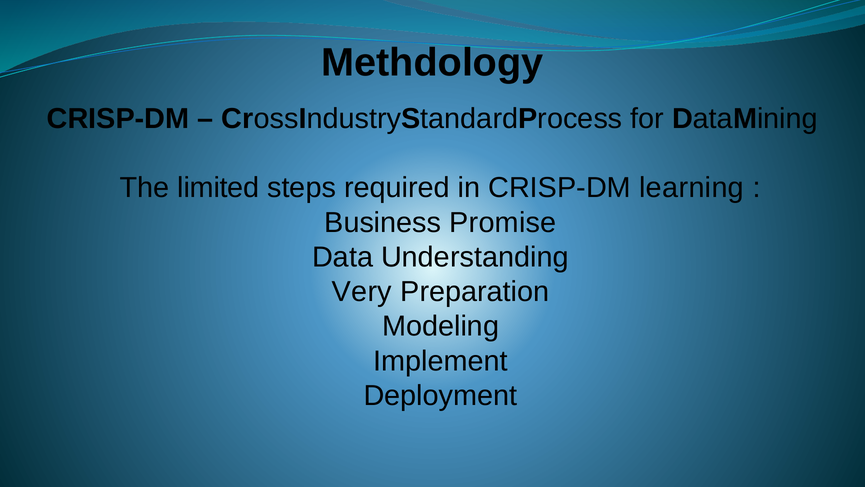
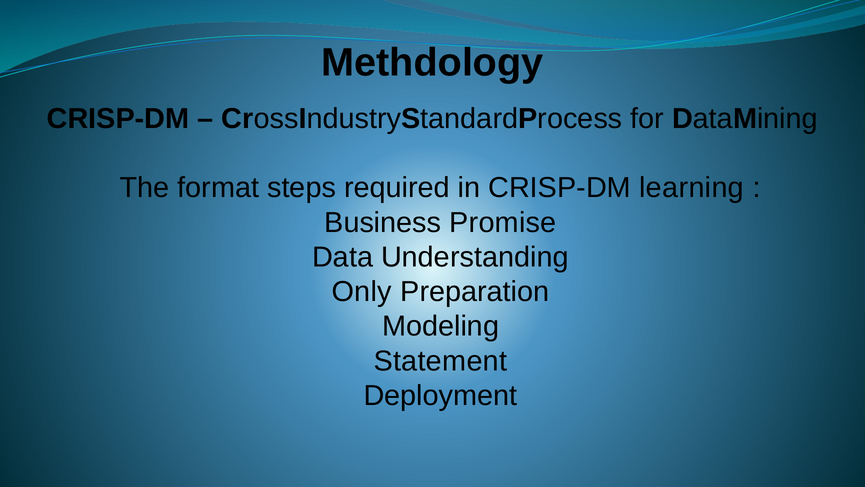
limited: limited -> format (218, 188)
Very: Very -> Only (362, 292)
Implement: Implement -> Statement (440, 361)
